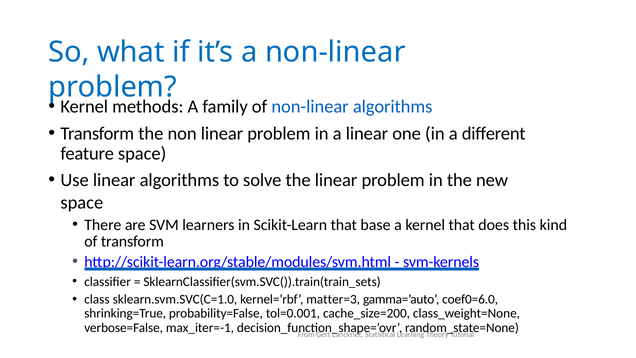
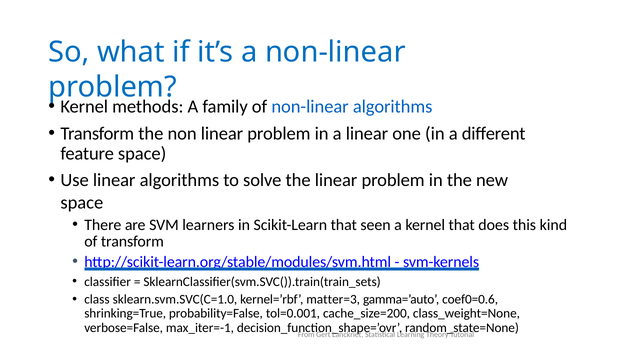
base: base -> seen (376, 225)
coef0=6.0: coef0=6.0 -> coef0=0.6 (470, 299)
